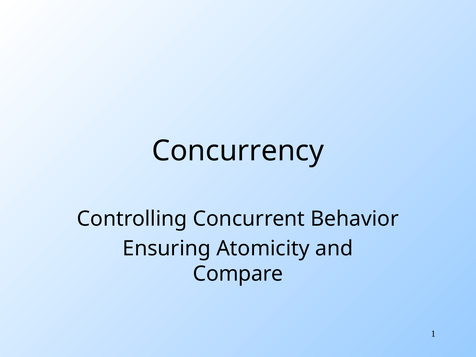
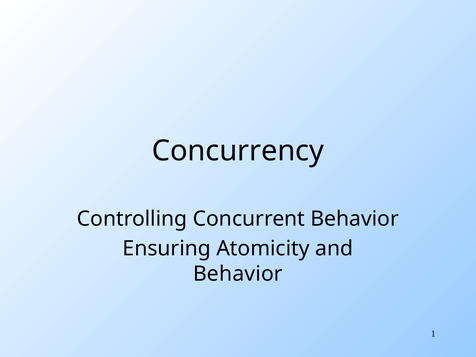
Compare: Compare -> Behavior (238, 274)
